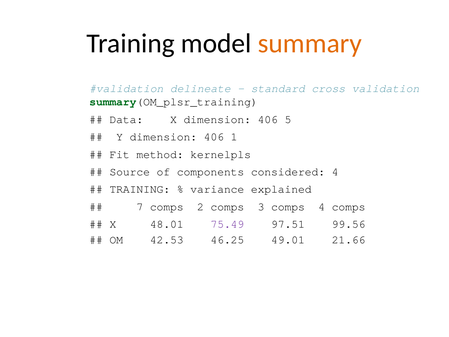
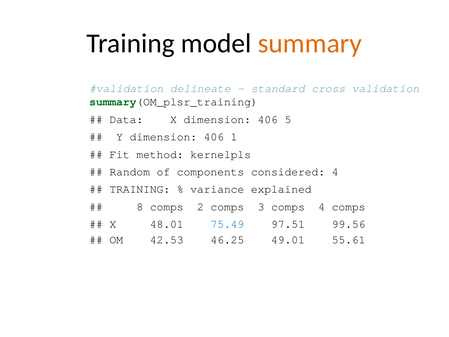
Source: Source -> Random (130, 172)
7: 7 -> 8 (140, 207)
75.49 colour: purple -> blue (227, 224)
21.66: 21.66 -> 55.61 (349, 240)
